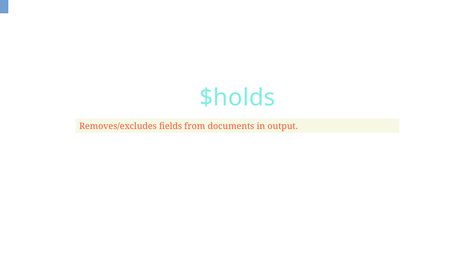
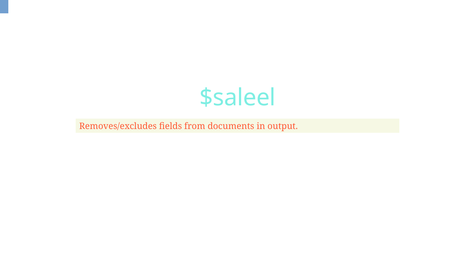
$holds: $holds -> $saleel (238, 98)
